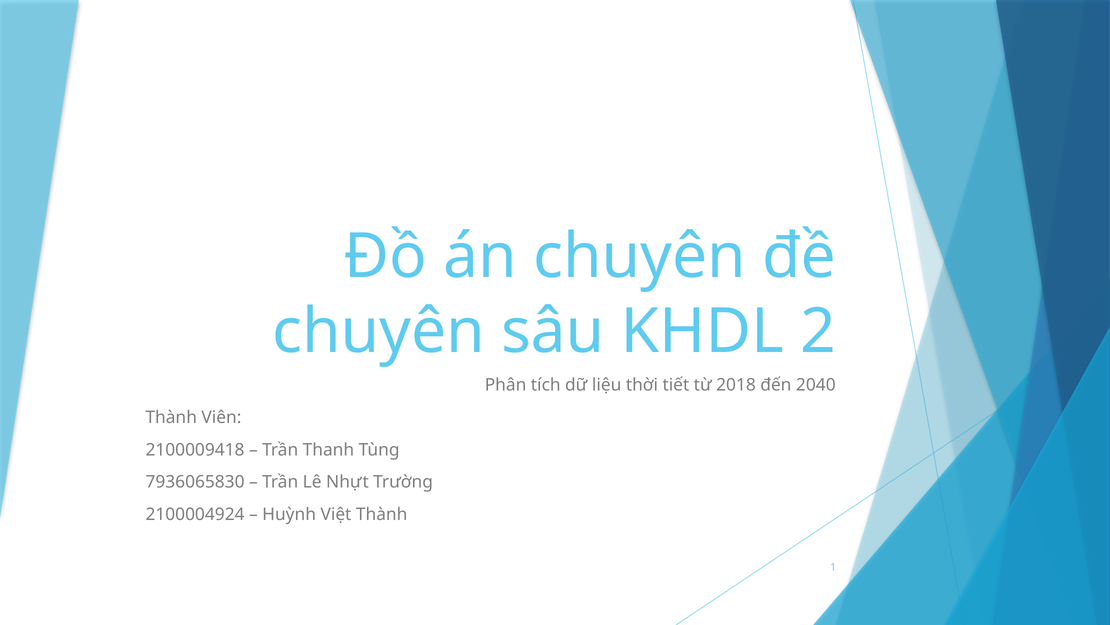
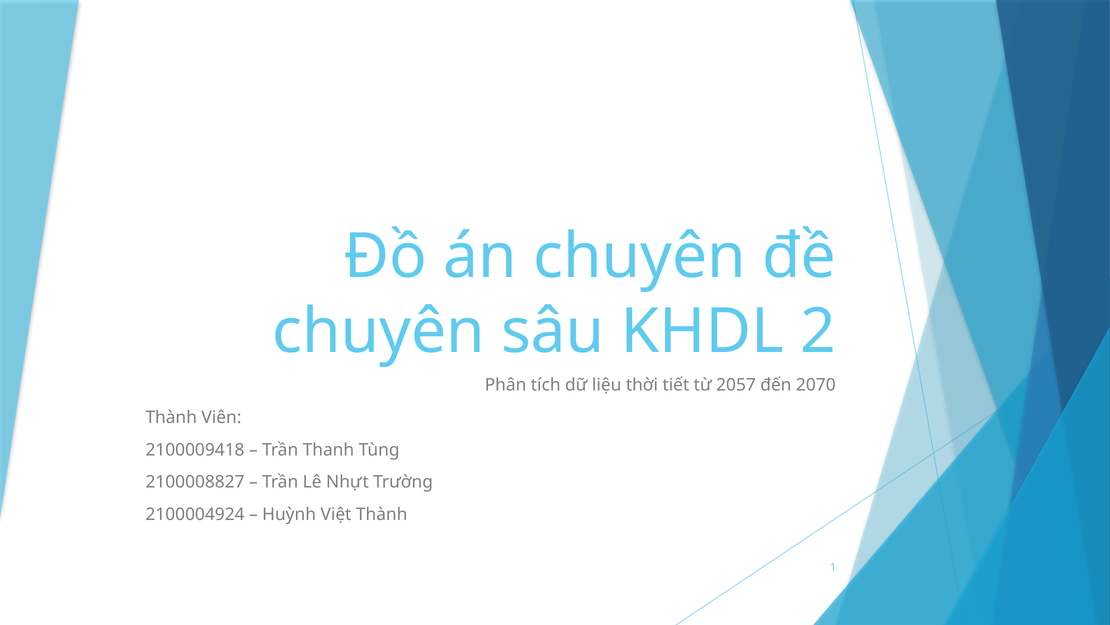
2018: 2018 -> 2057 (736, 385)
2040: 2040 -> 2070 (816, 385)
7936065830: 7936065830 -> 2100008827 (195, 482)
